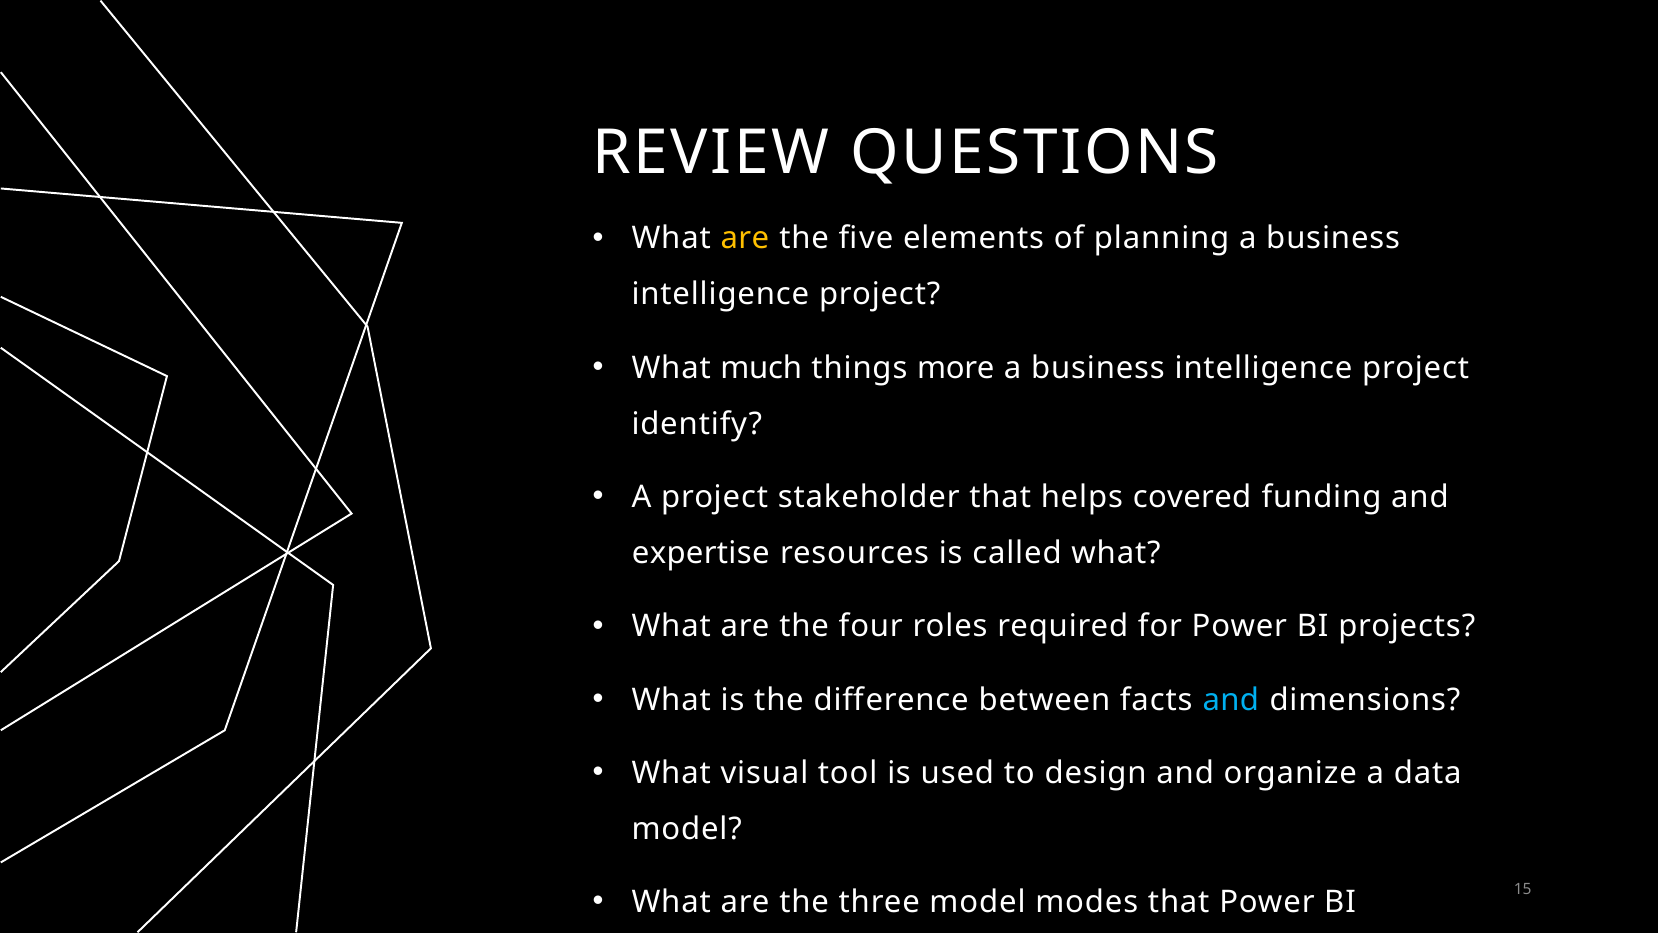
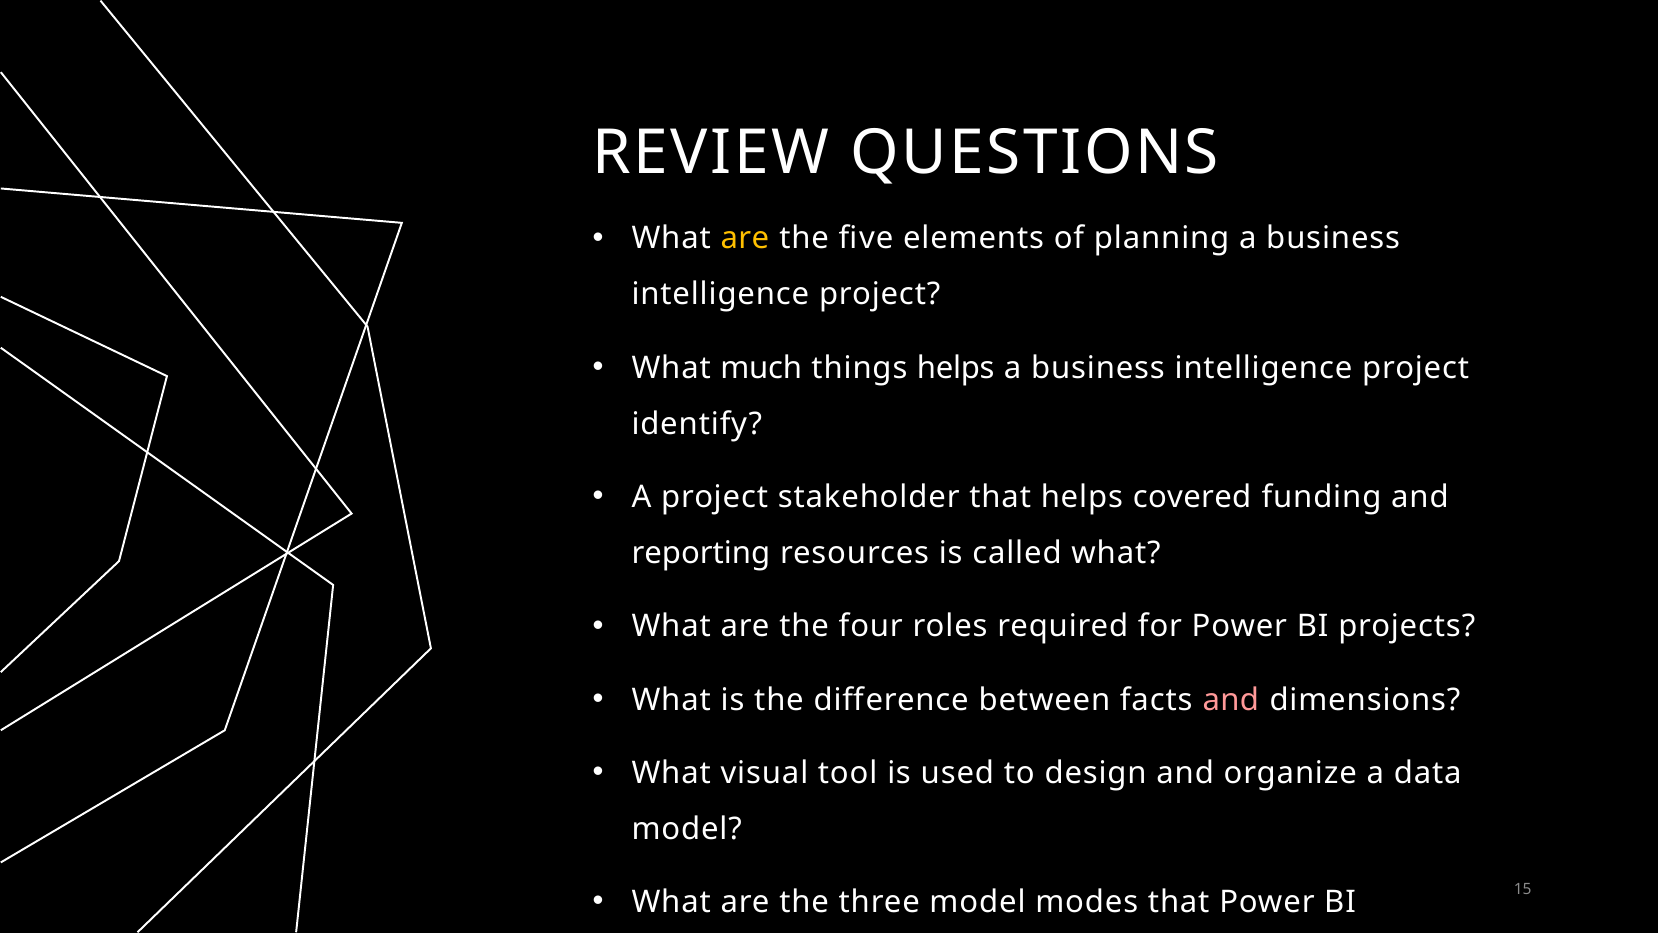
things more: more -> helps (956, 368)
expertise: expertise -> reporting (701, 553)
and colour: light blue -> pink (1231, 699)
